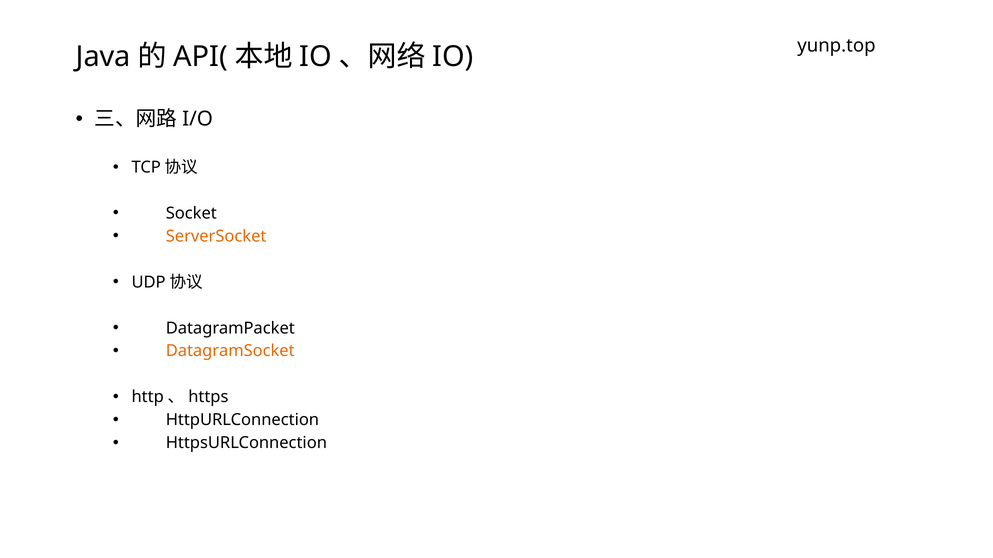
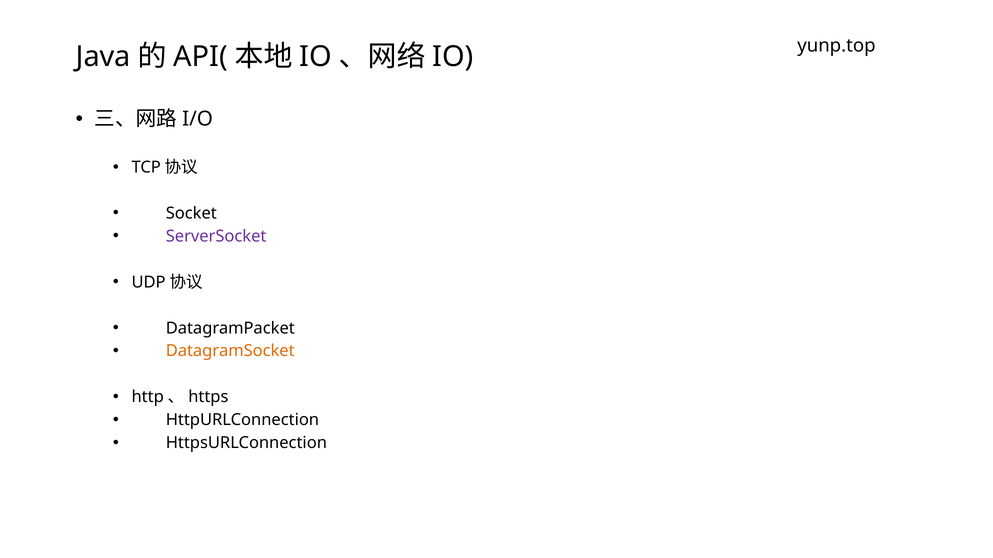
ServerSocket colour: orange -> purple (216, 236)
